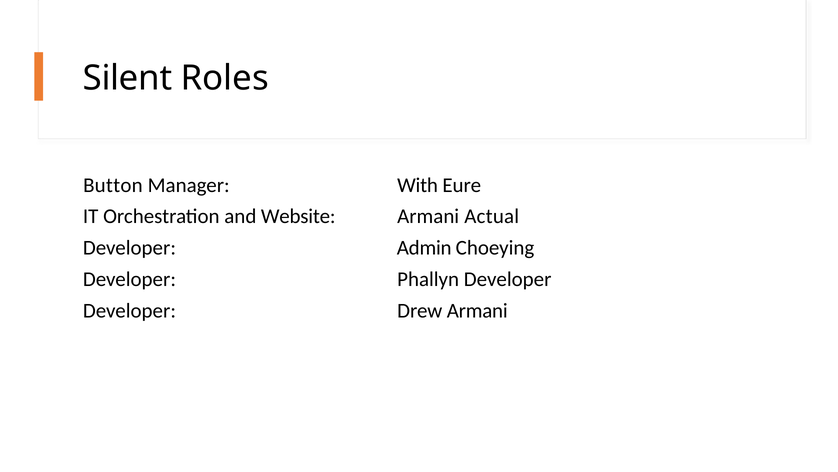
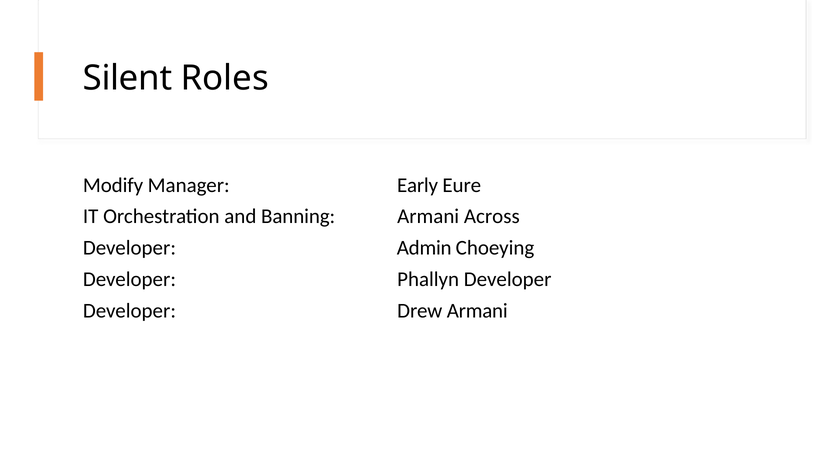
Button: Button -> Modify (113, 185)
With: With -> Early (418, 185)
Website: Website -> Banning (298, 216)
Actual: Actual -> Across (492, 216)
